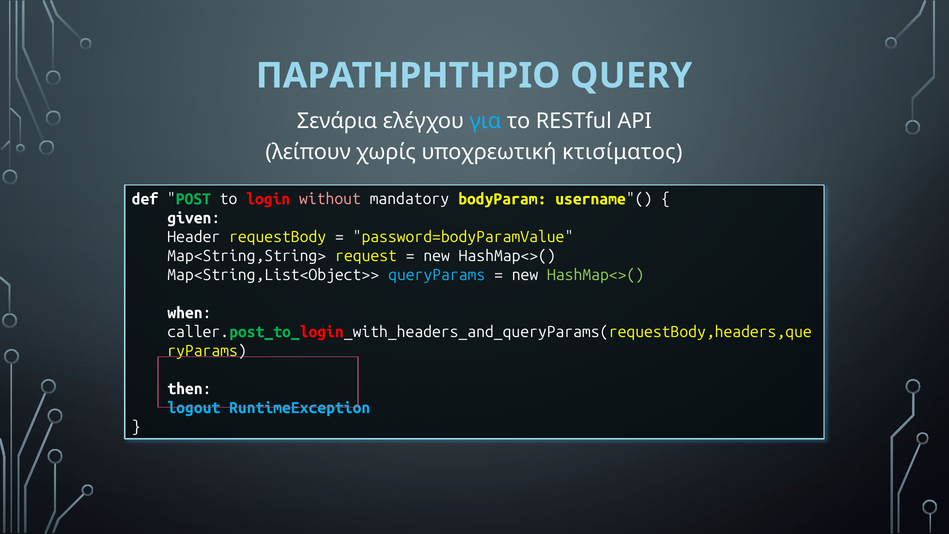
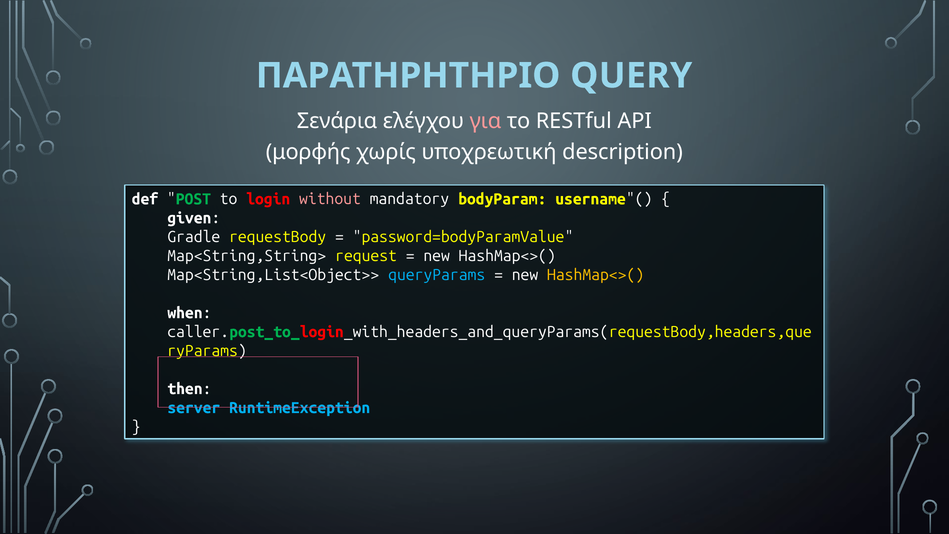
για colour: light blue -> pink (486, 121)
λείπουν: λείπουν -> μορφής (308, 152)
κτισίματος: κτισίματος -> description (622, 152)
Header: Header -> Gradle (194, 237)
HashMap<>( colour: light green -> yellow (596, 275)
logout: logout -> server (194, 408)
